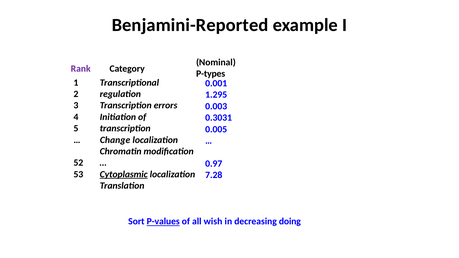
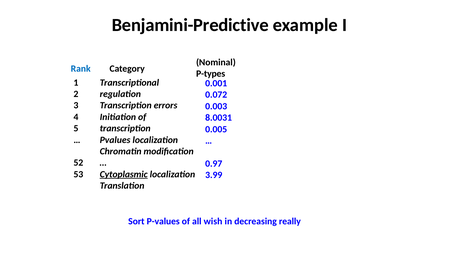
Benjamini-Reported: Benjamini-Reported -> Benjamini-Predictive (190, 25)
Rank colour: purple -> blue (81, 69)
1.295: 1.295 -> 0.072 (216, 95)
0.3031: 0.3031 -> 8.0031 (219, 118)
Change: Change -> Pvalues (115, 140)
7.28: 7.28 -> 3.99 (214, 175)
P-values underline: present -> none (163, 222)
doing: doing -> really (290, 222)
